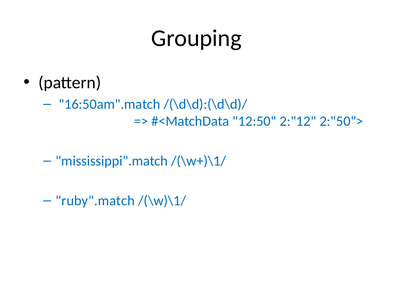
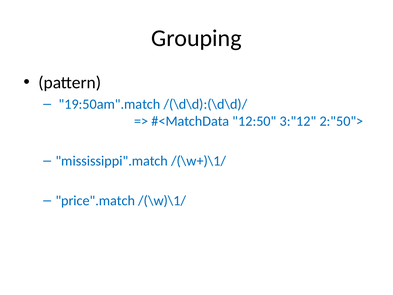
16:50am".match: 16:50am".match -> 19:50am".match (110, 104)
2:"12: 2:"12 -> 3:"12 (298, 121)
ruby".match: ruby".match -> price".match (95, 200)
